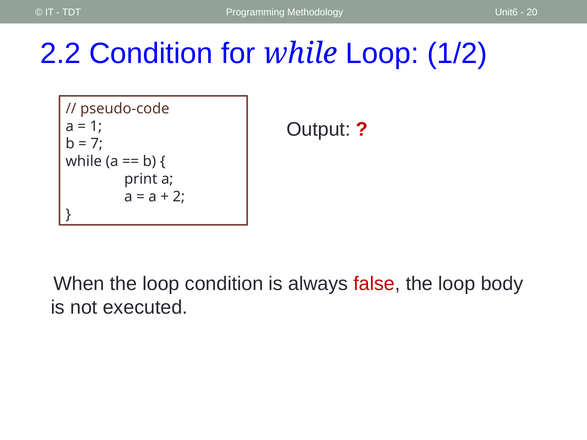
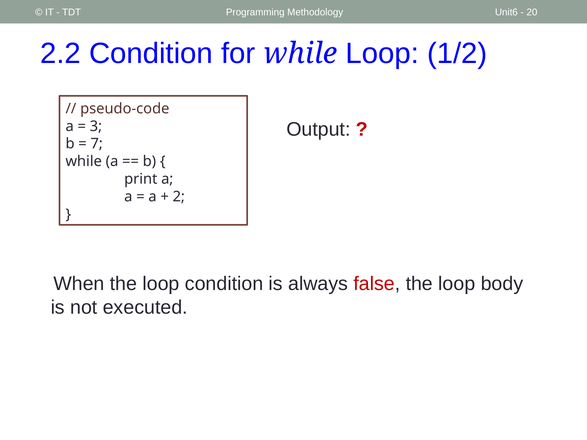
1: 1 -> 3 (96, 126)
